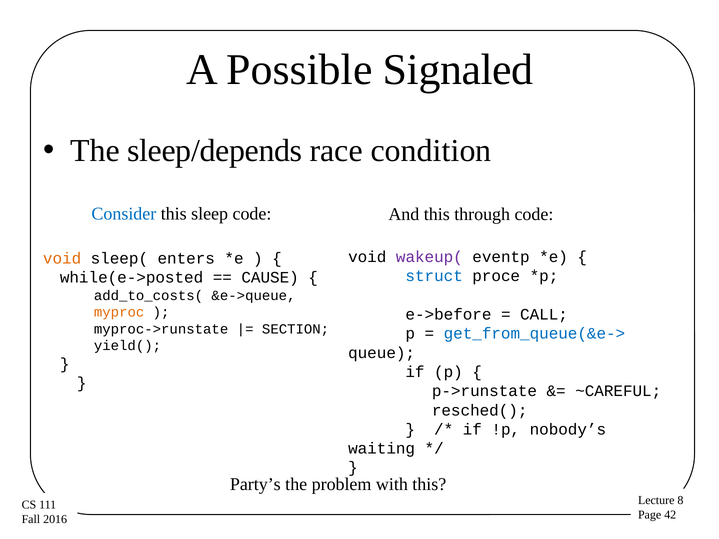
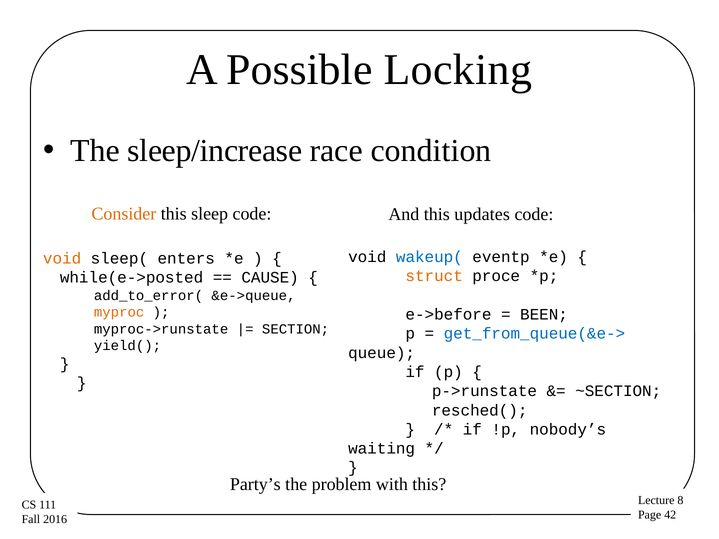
Signaled: Signaled -> Locking (458, 70)
sleep/depends: sleep/depends -> sleep/increase (215, 151)
Consider colour: blue -> orange (124, 214)
through: through -> updates (482, 214)
wakeup( colour: purple -> blue (429, 257)
struct colour: blue -> orange (434, 276)
add_to_costs(: add_to_costs( -> add_to_error( (149, 296)
CALL: CALL -> BEEN (544, 315)
~CAREFUL: ~CAREFUL -> ~SECTION (618, 391)
